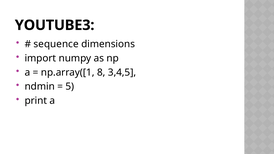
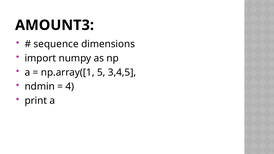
YOUTUBE3: YOUTUBE3 -> AMOUNT3 (55, 25)
8: 8 -> 5 (101, 72)
5: 5 -> 4 (70, 87)
